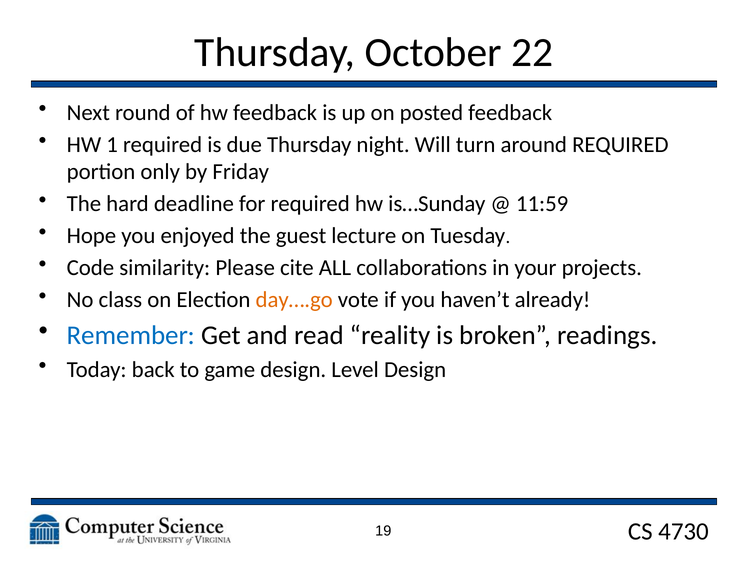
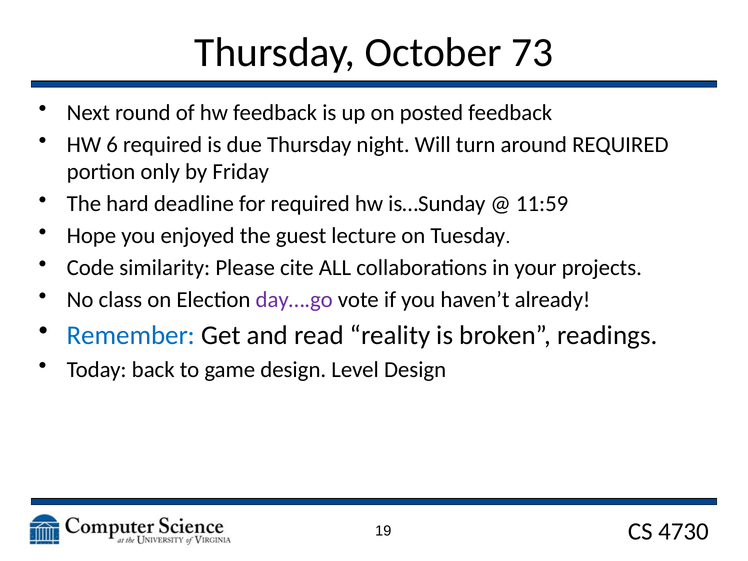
22: 22 -> 73 (532, 53)
1: 1 -> 6 (112, 145)
day….go colour: orange -> purple (294, 300)
